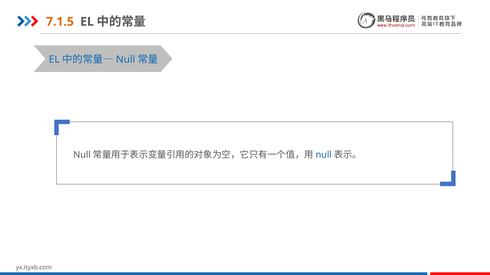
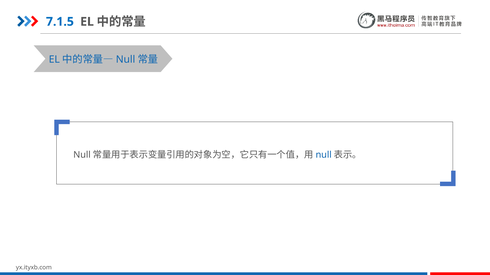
7.1.5 colour: orange -> blue (60, 22)
